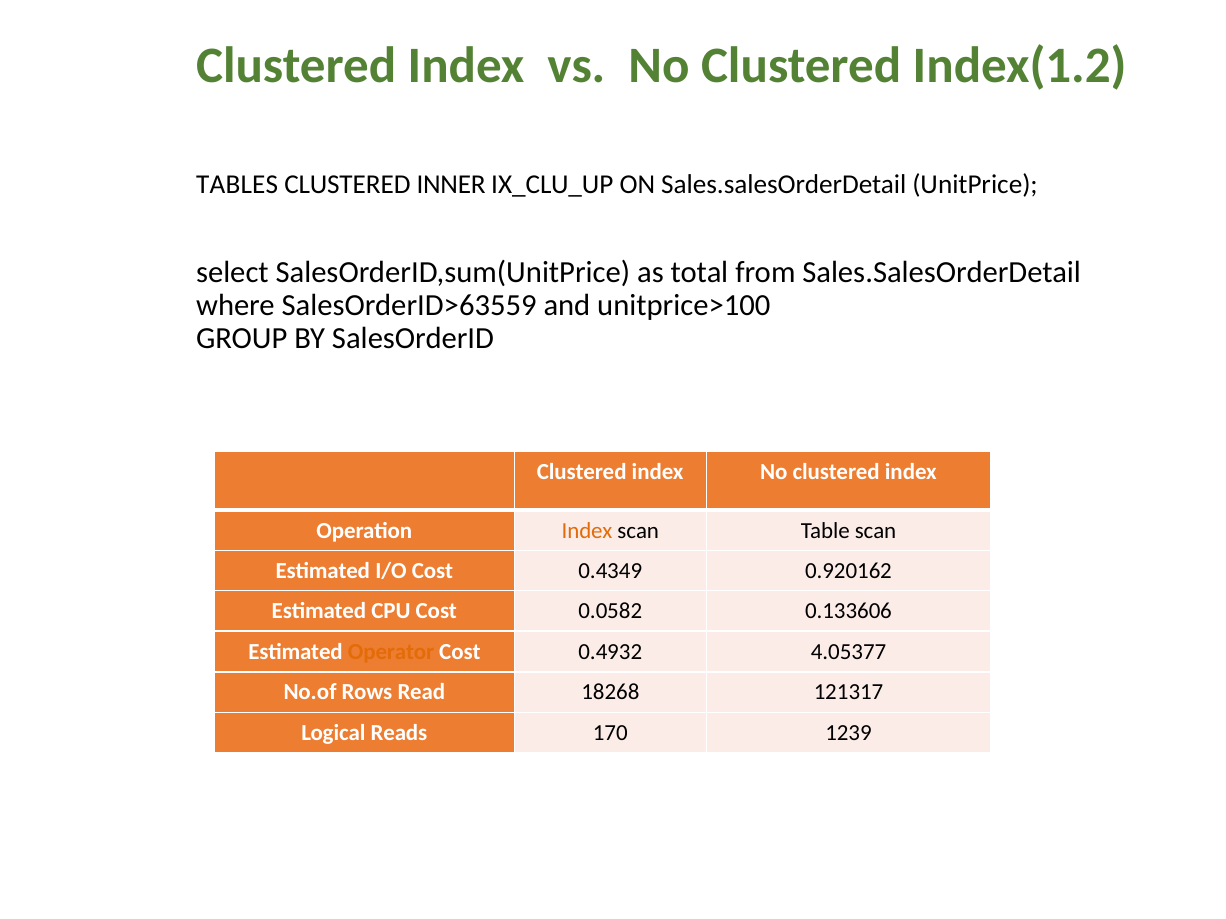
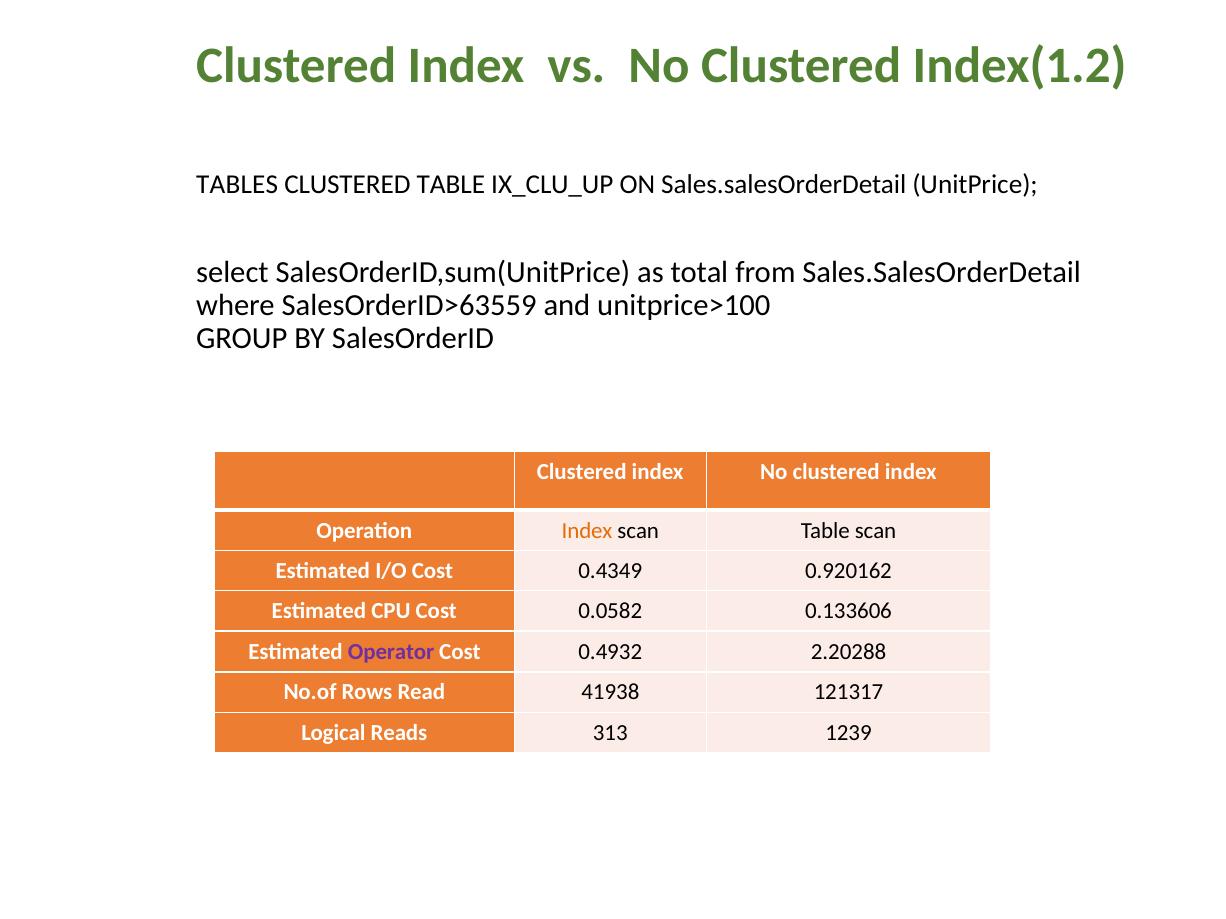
CLUSTERED INNER: INNER -> TABLE (451, 184)
Operator colour: orange -> purple (391, 652)
4.05377: 4.05377 -> 2.20288 (849, 652)
18268: 18268 -> 41938 (610, 693)
170: 170 -> 313 (610, 733)
